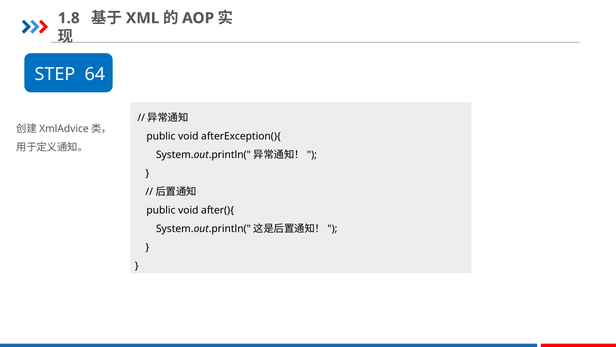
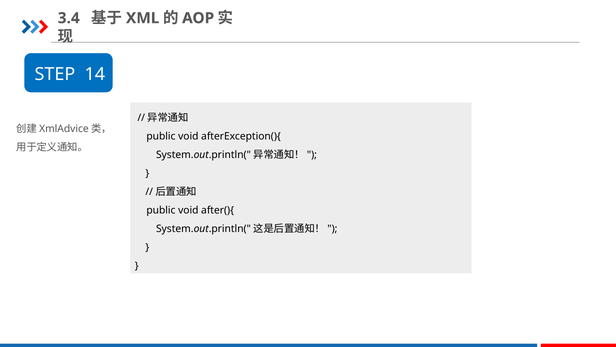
1.8: 1.8 -> 3.4 (69, 18)
64: 64 -> 14 (95, 74)
